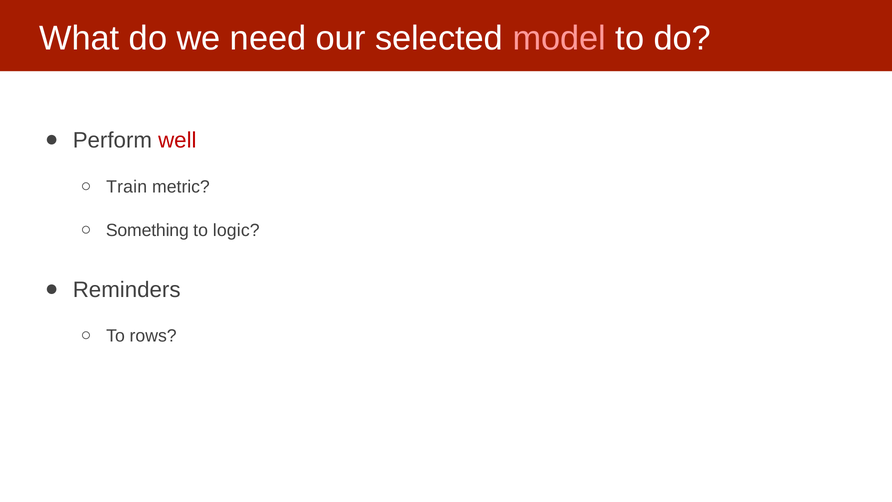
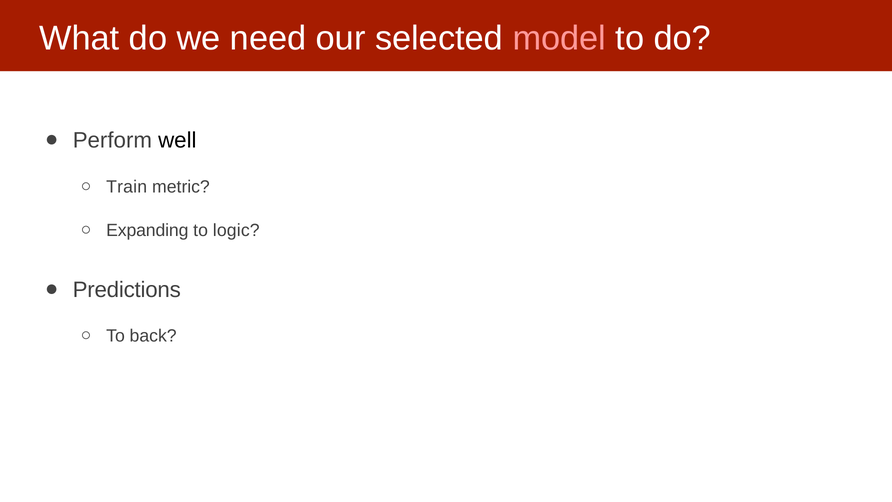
well colour: red -> black (177, 140)
Something: Something -> Expanding (147, 230)
Reminders: Reminders -> Predictions (127, 290)
rows: rows -> back (153, 336)
